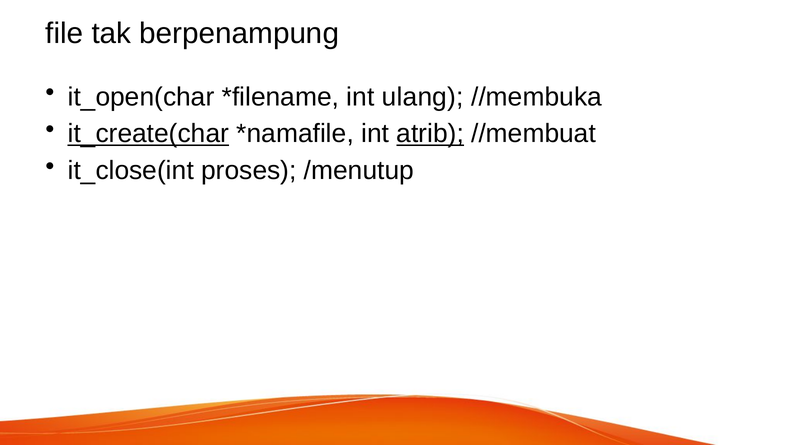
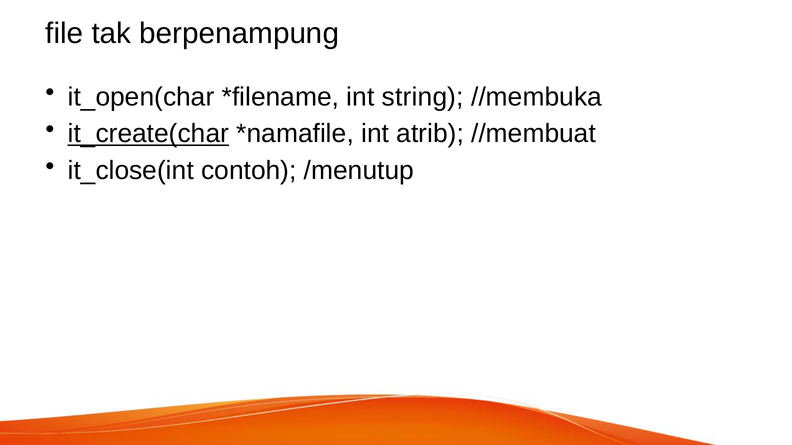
ulang: ulang -> string (423, 97)
atrib underline: present -> none (430, 134)
proses: proses -> contoh (249, 171)
